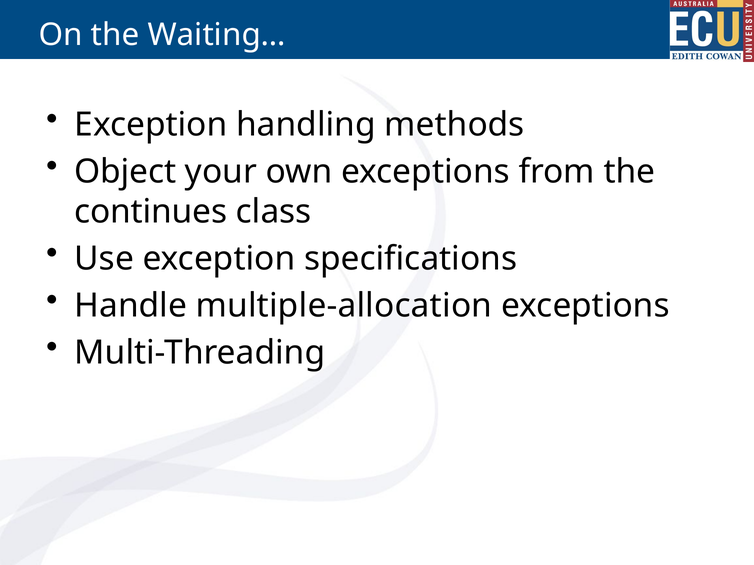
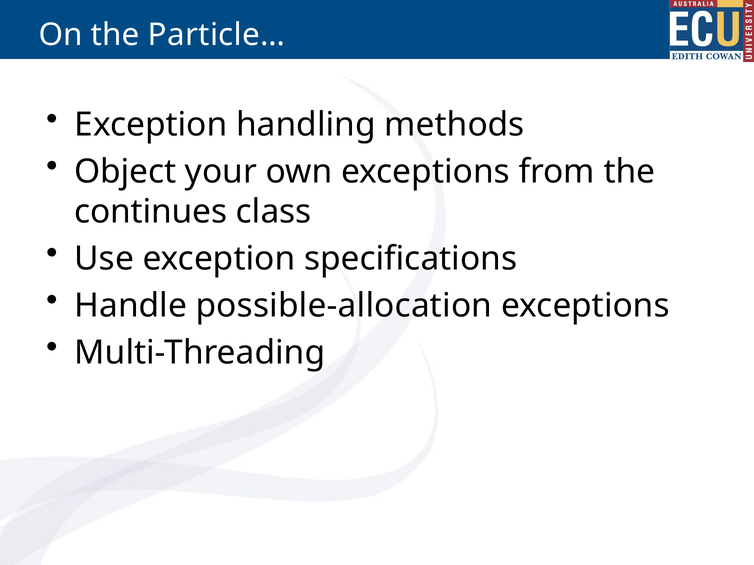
Waiting…: Waiting… -> Particle… (216, 35)
multiple-allocation: multiple-allocation -> possible-allocation (344, 306)
